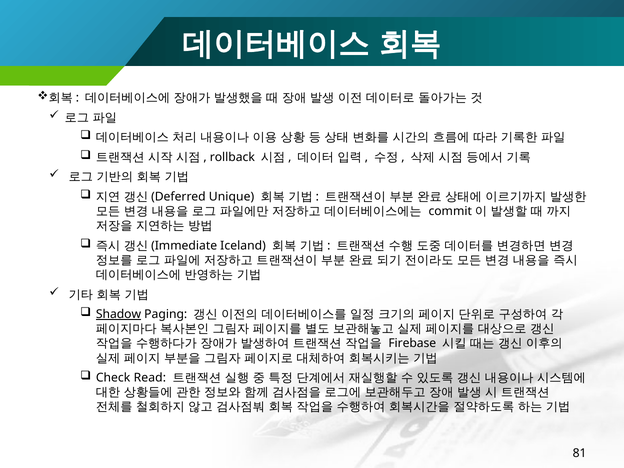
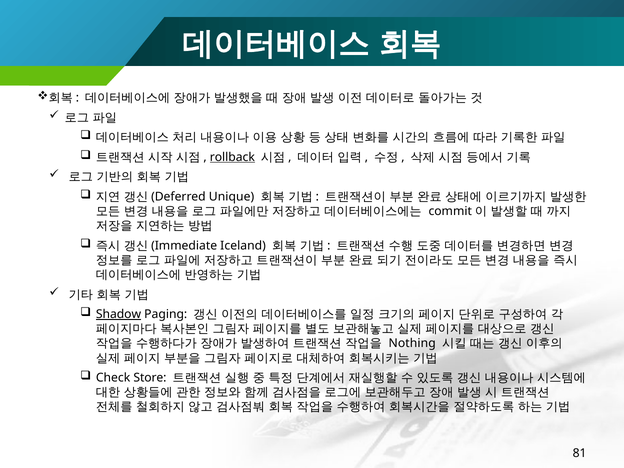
rollback underline: none -> present (232, 157)
Firebase: Firebase -> Nothing (412, 343)
Read: Read -> Store (150, 378)
